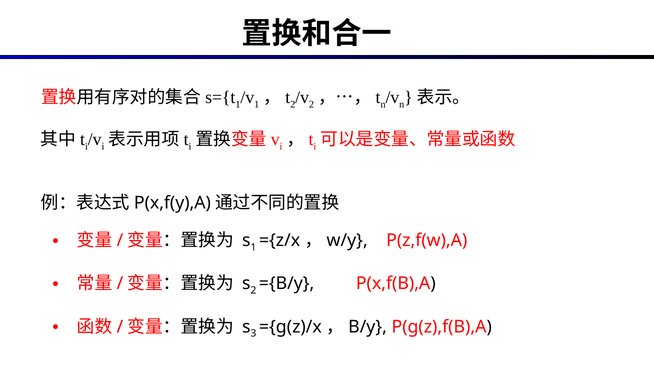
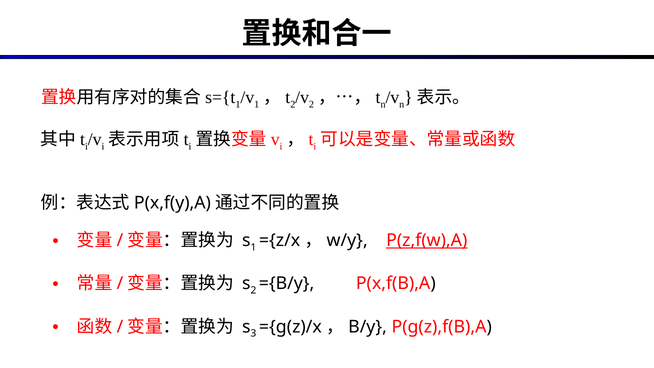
P(z,f(w),A underline: none -> present (427, 241)
